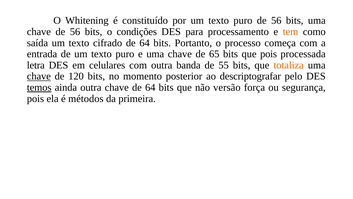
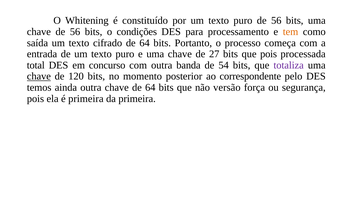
65: 65 -> 27 (214, 54)
letra: letra -> total (36, 65)
celulares: celulares -> concurso (107, 65)
55: 55 -> 54 (224, 65)
totaliza colour: orange -> purple (289, 65)
descriptografar: descriptografar -> correspondente (250, 76)
temos underline: present -> none (39, 87)
é métodos: métodos -> primeira (86, 98)
